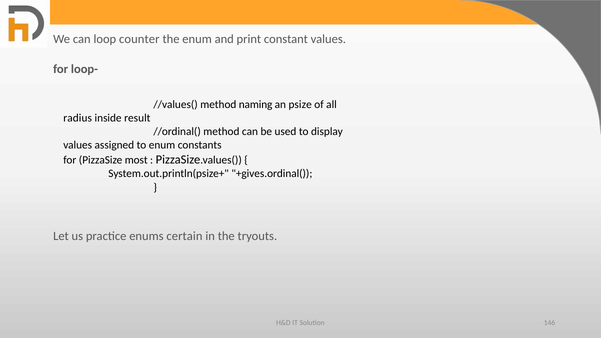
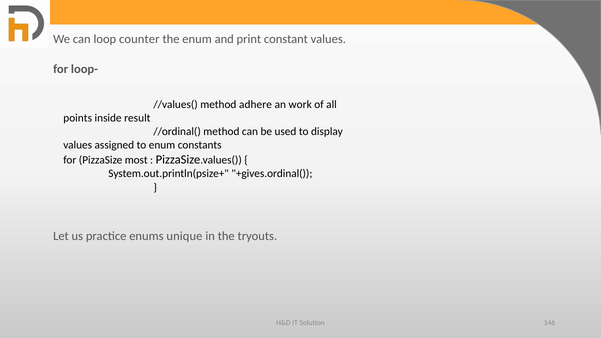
naming: naming -> adhere (255, 105)
psize: psize -> work (300, 105)
radius: radius -> points (78, 118)
certain: certain -> unique (184, 236)
